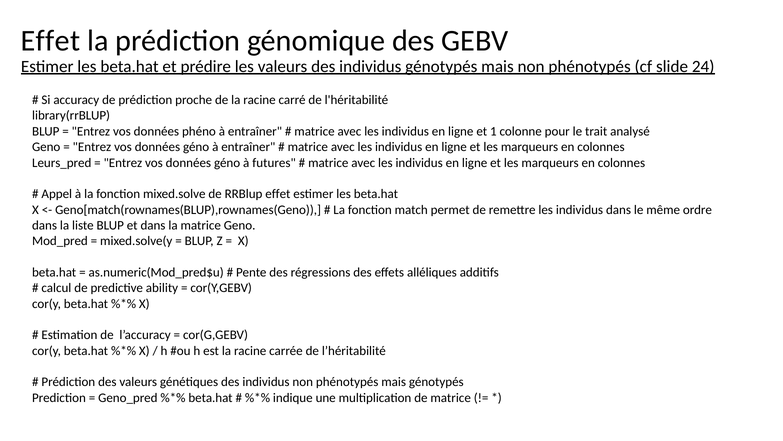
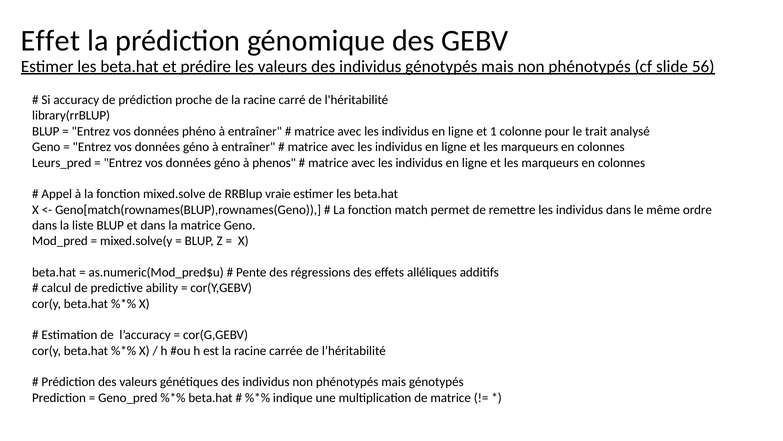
24: 24 -> 56 (703, 66)
futures: futures -> phenos (274, 162)
RRBlup effet: effet -> vraie (278, 194)
